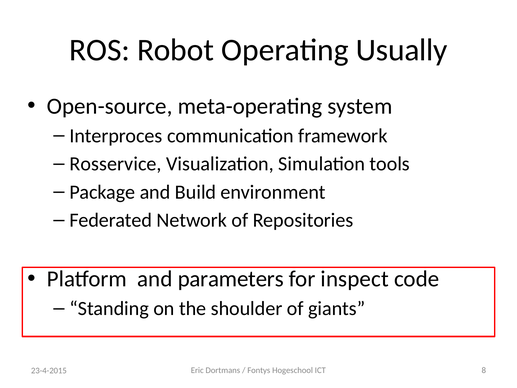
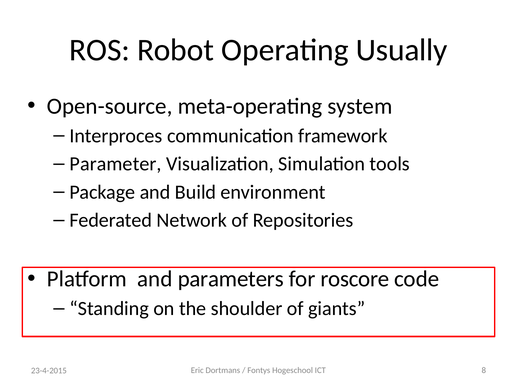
Rosservice: Rosservice -> Parameter (116, 164)
inspect: inspect -> roscore (355, 279)
